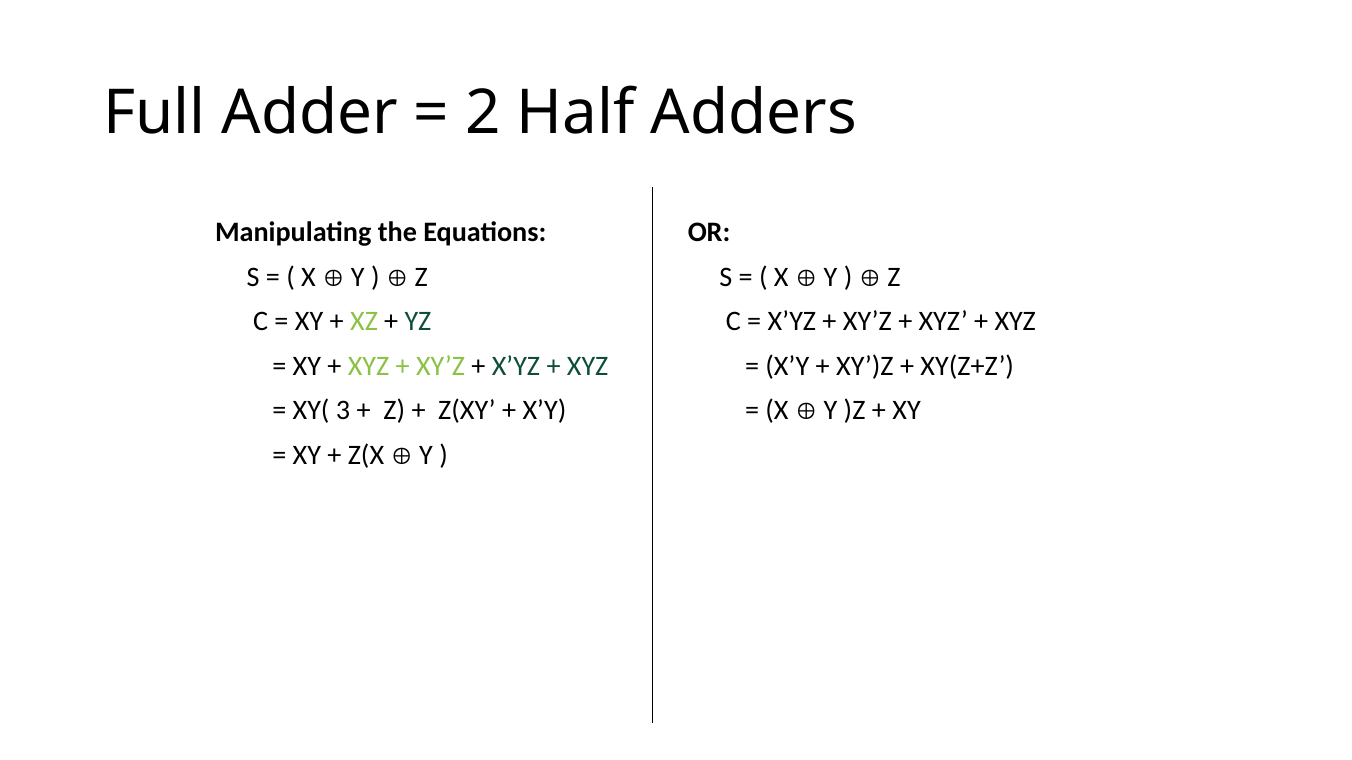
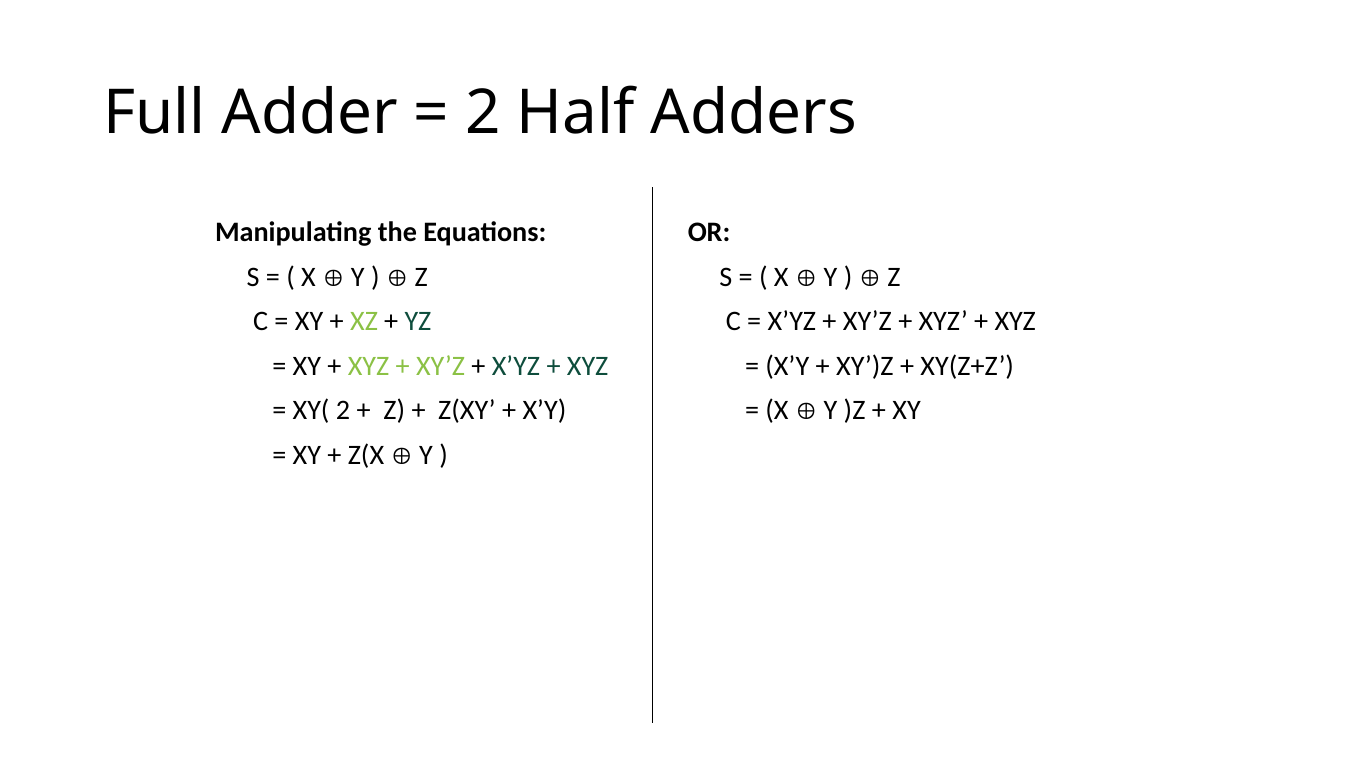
XY( 3: 3 -> 2 (343, 411)
